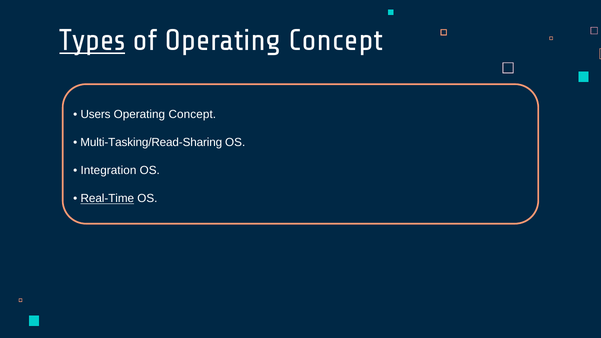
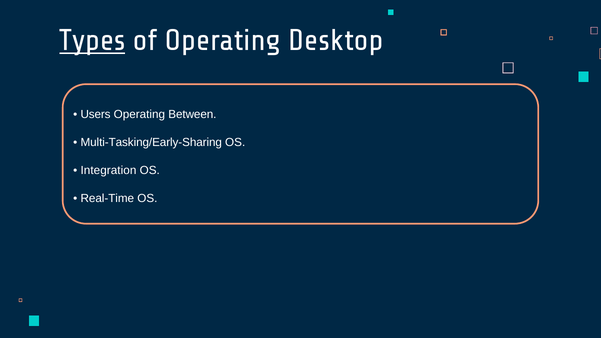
of Operating Concept: Concept -> Desktop (336, 40)
Concept: Concept -> Between (192, 114)
Multi-Tasking/Read-Sharing: Multi-Tasking/Read-Sharing -> Multi-Tasking/Early-Sharing (151, 143)
Real-Time underline: present -> none (107, 199)
